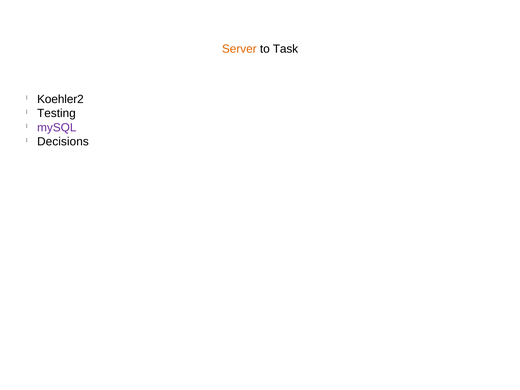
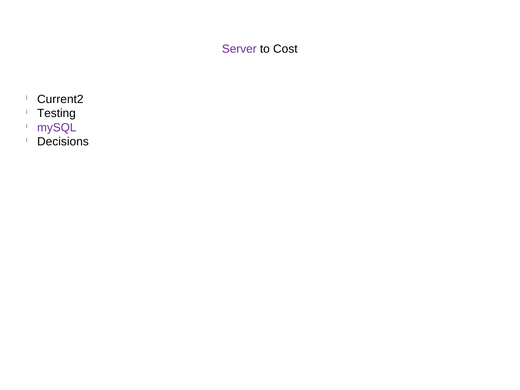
Server colour: orange -> purple (239, 49)
Task: Task -> Cost (285, 49)
Koehler2: Koehler2 -> Current2 (60, 99)
